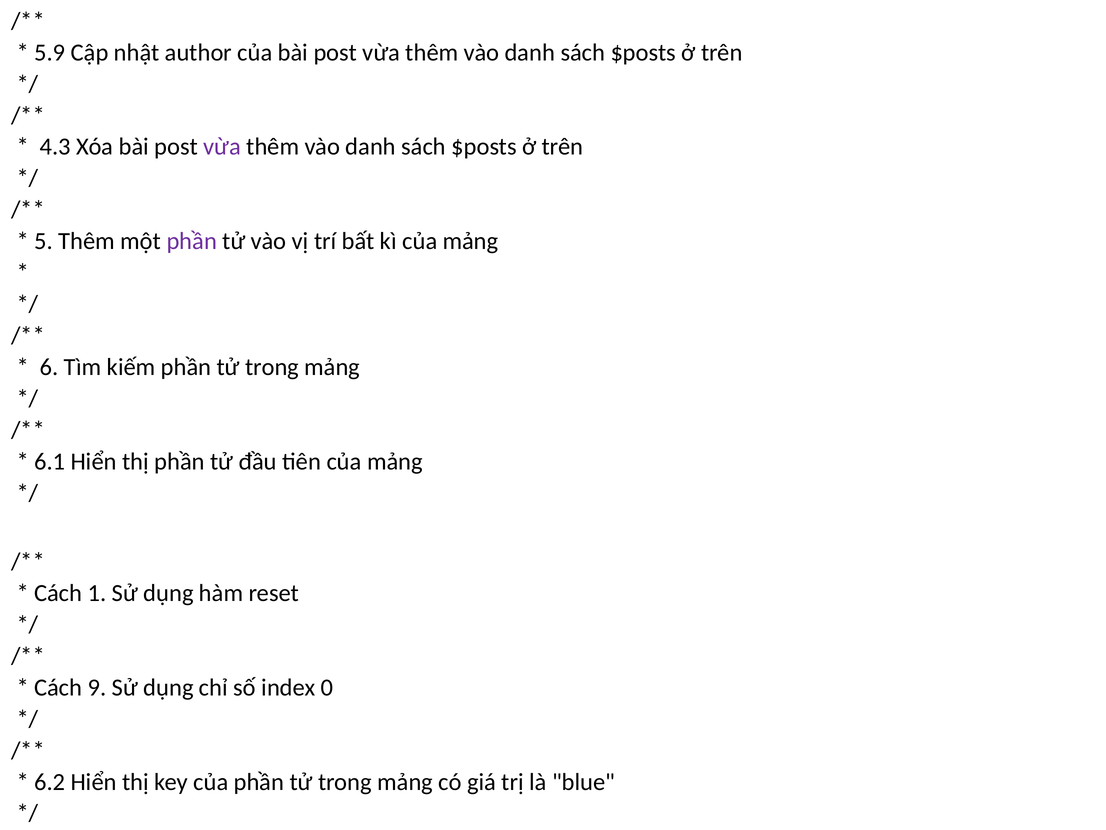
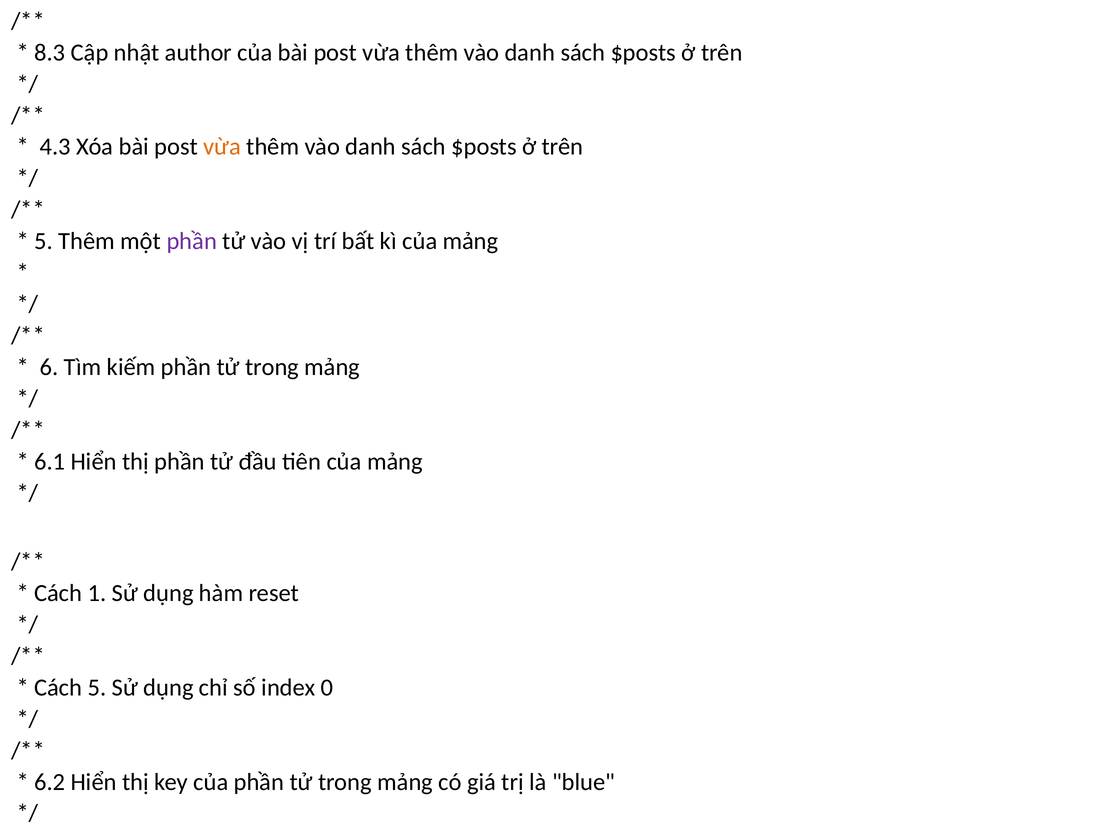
5.9: 5.9 -> 8.3 (50, 52)
vừa colour: purple -> orange (222, 147)
Cách 9: 9 -> 5 (97, 687)
